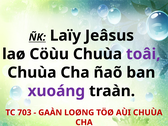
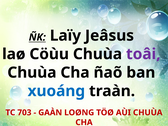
xuoáng colour: purple -> blue (56, 91)
